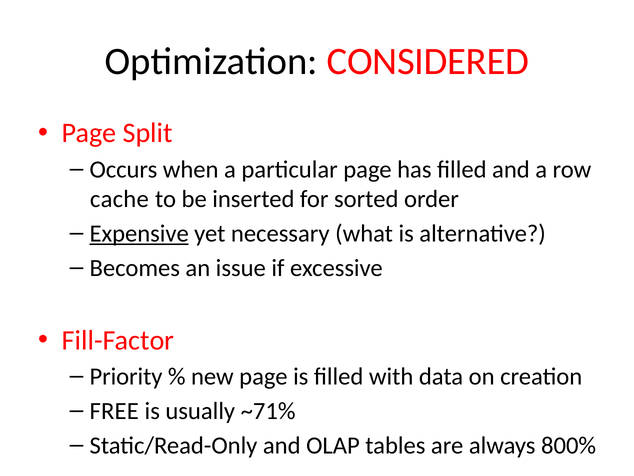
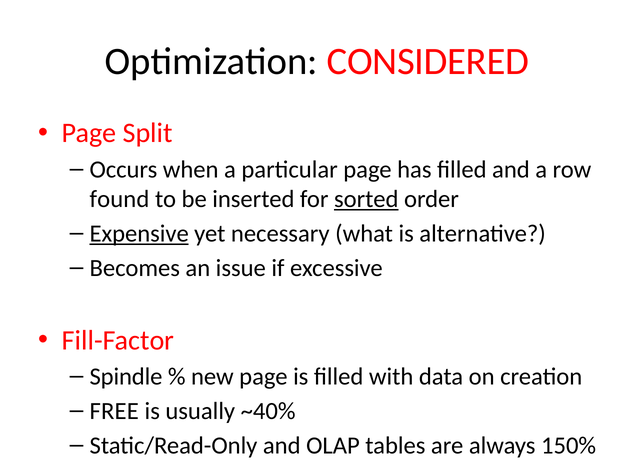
cache: cache -> found (119, 199)
sorted underline: none -> present (366, 199)
Priority: Priority -> Spindle (126, 376)
~71%: ~71% -> ~40% (268, 411)
800%: 800% -> 150% (569, 445)
